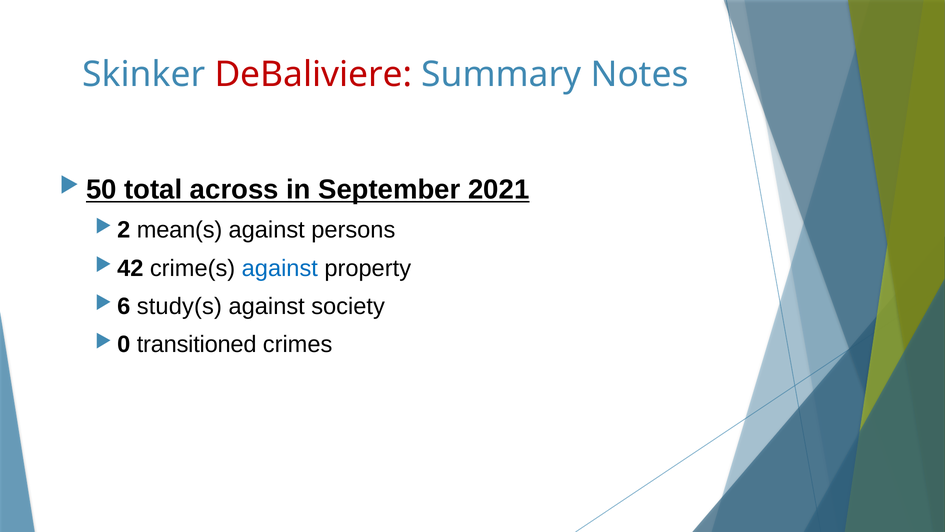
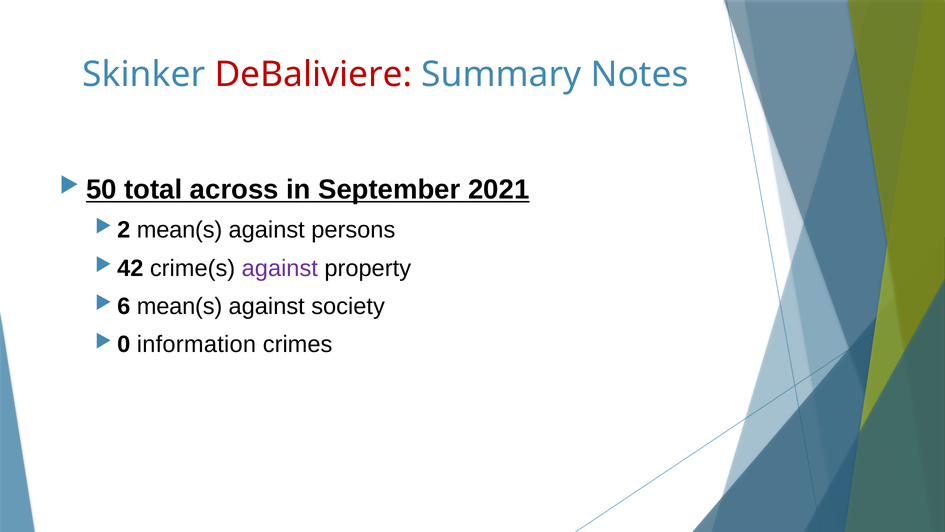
against colour: blue -> purple (280, 268)
study(s: study(s -> mean(s (180, 306)
transitioned: transitioned -> information (196, 344)
